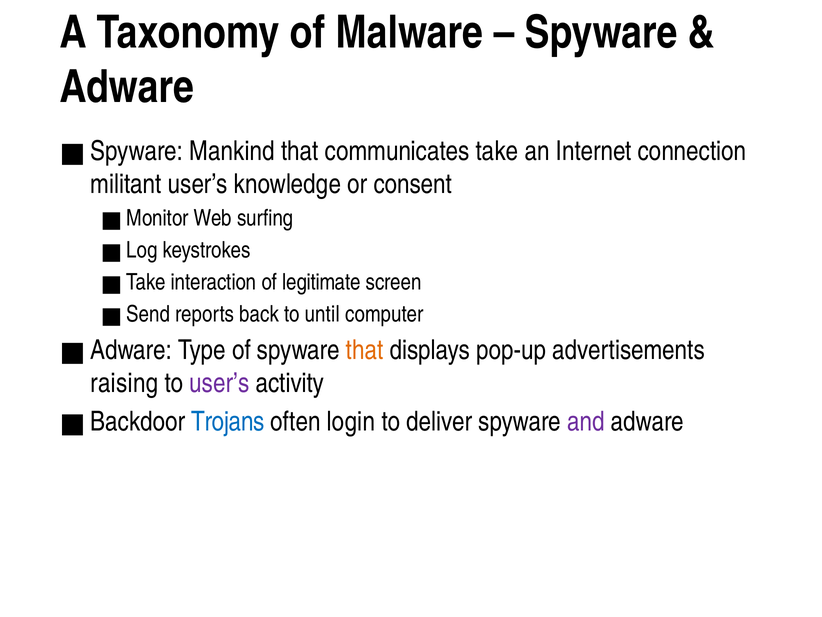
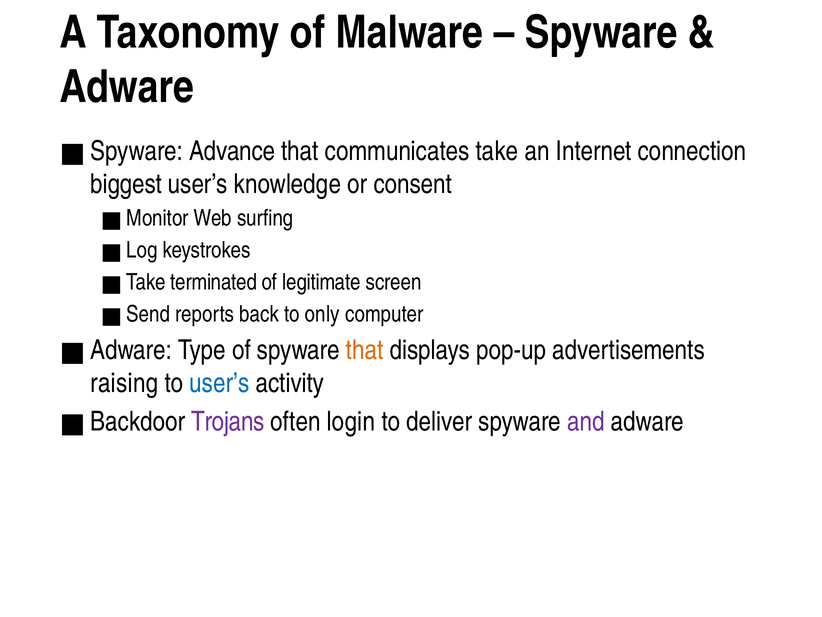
Mankind: Mankind -> Advance (232, 151)
militant: militant -> biggest (126, 184)
interaction: interaction -> terminated (214, 282)
until: until -> only (322, 314)
user’s colour: purple -> blue (219, 383)
Trojans colour: blue -> purple (228, 421)
